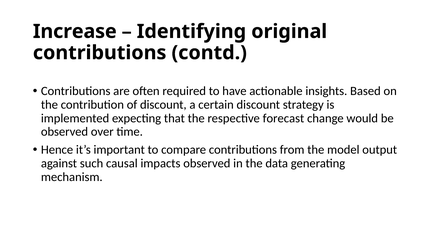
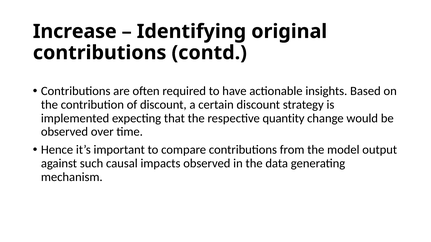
forecast: forecast -> quantity (284, 118)
